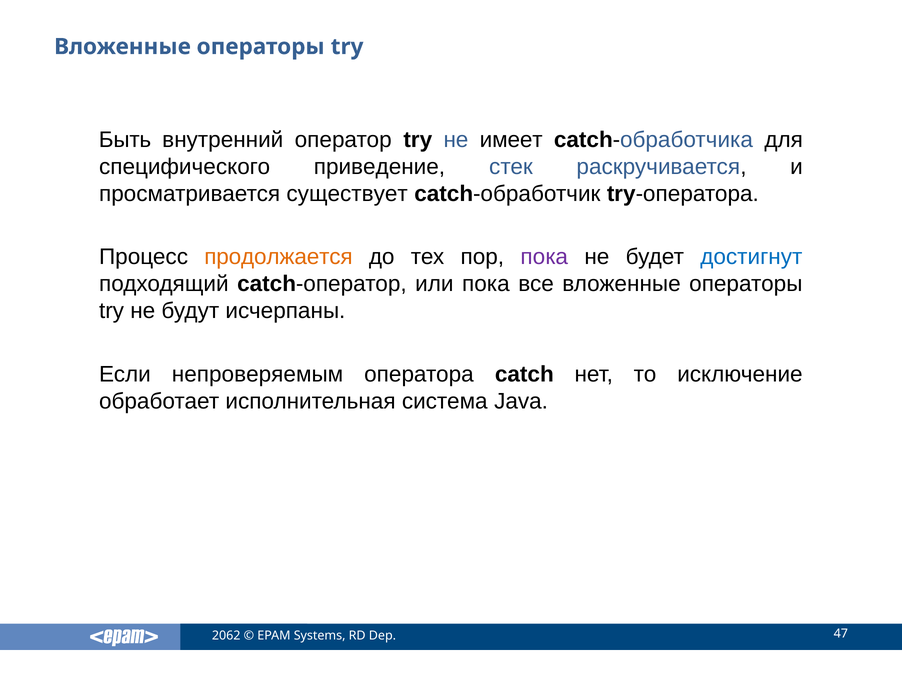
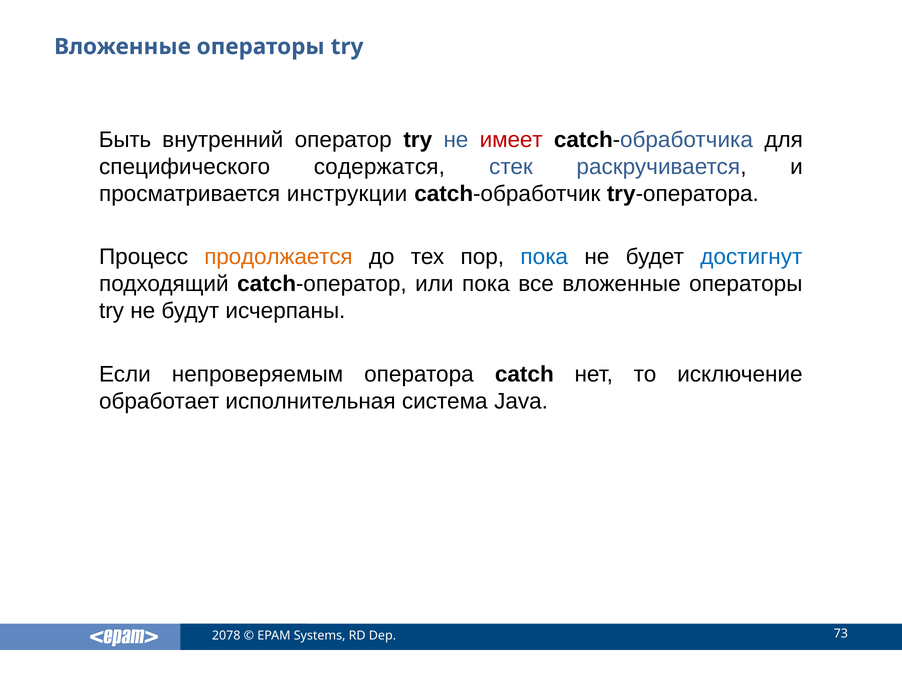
имеет colour: black -> red (511, 140)
приведение: приведение -> содержатся (379, 167)
существует: существует -> инструкции (347, 194)
пока colour: purple -> blue (544, 257)
2062: 2062 -> 2078 (226, 636)
47: 47 -> 73 (841, 634)
